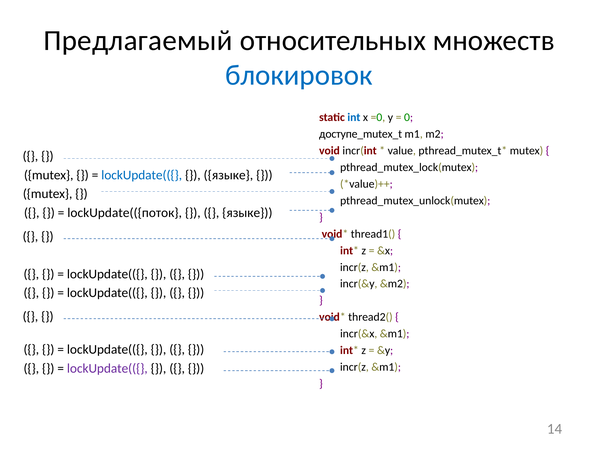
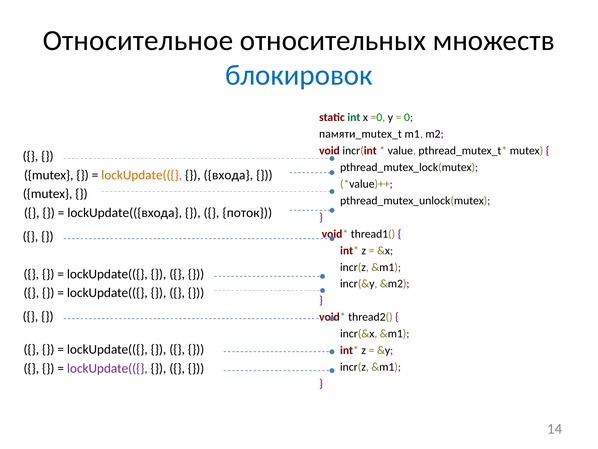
Предлагаемый: Предлагаемый -> Относительное (138, 40)
int colour: blue -> green (354, 117)
доступе_mutex_t: доступе_mutex_t -> памяти_mutex_t (360, 134)
lockUpdate(({ colour: blue -> orange (142, 175)
языке: языке -> входа (228, 175)
lockUpdate(({поток: lockUpdate(({поток -> lockUpdate(({входа (125, 213)
языке: языке -> поток (247, 213)
